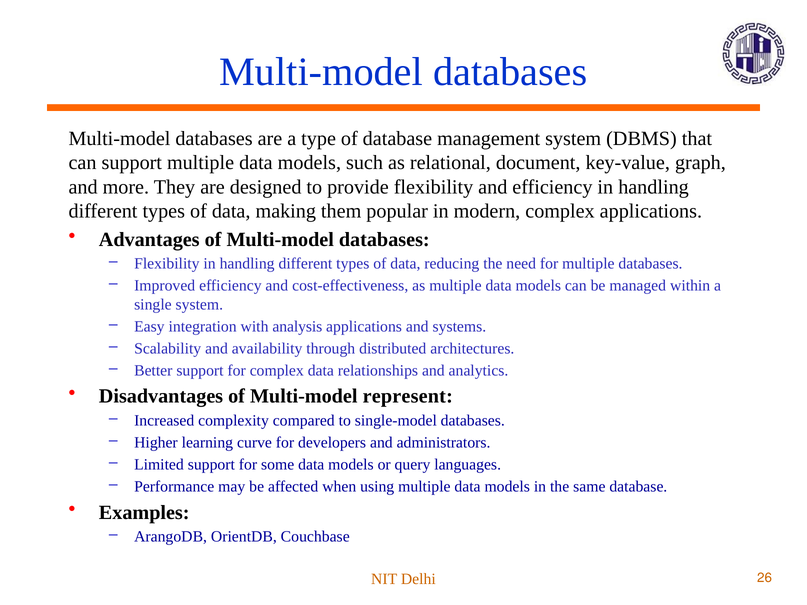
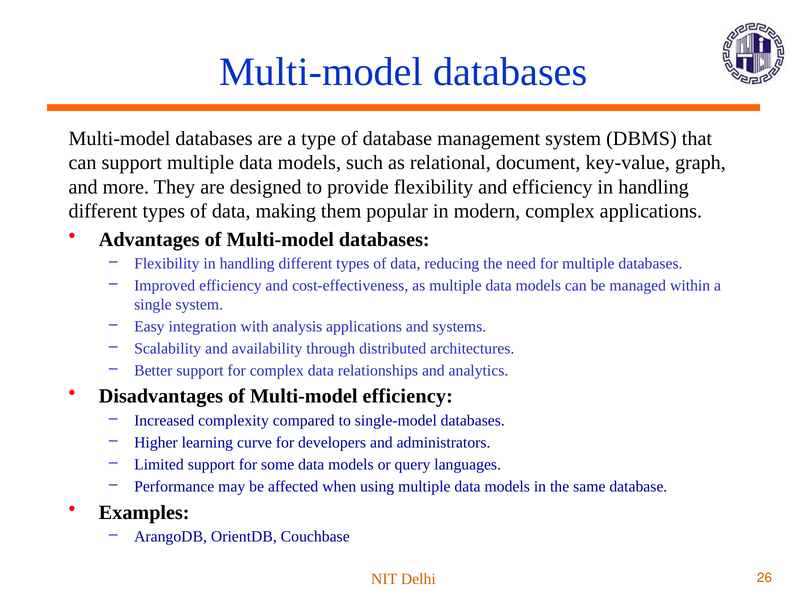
Multi-model represent: represent -> efficiency (408, 396)
